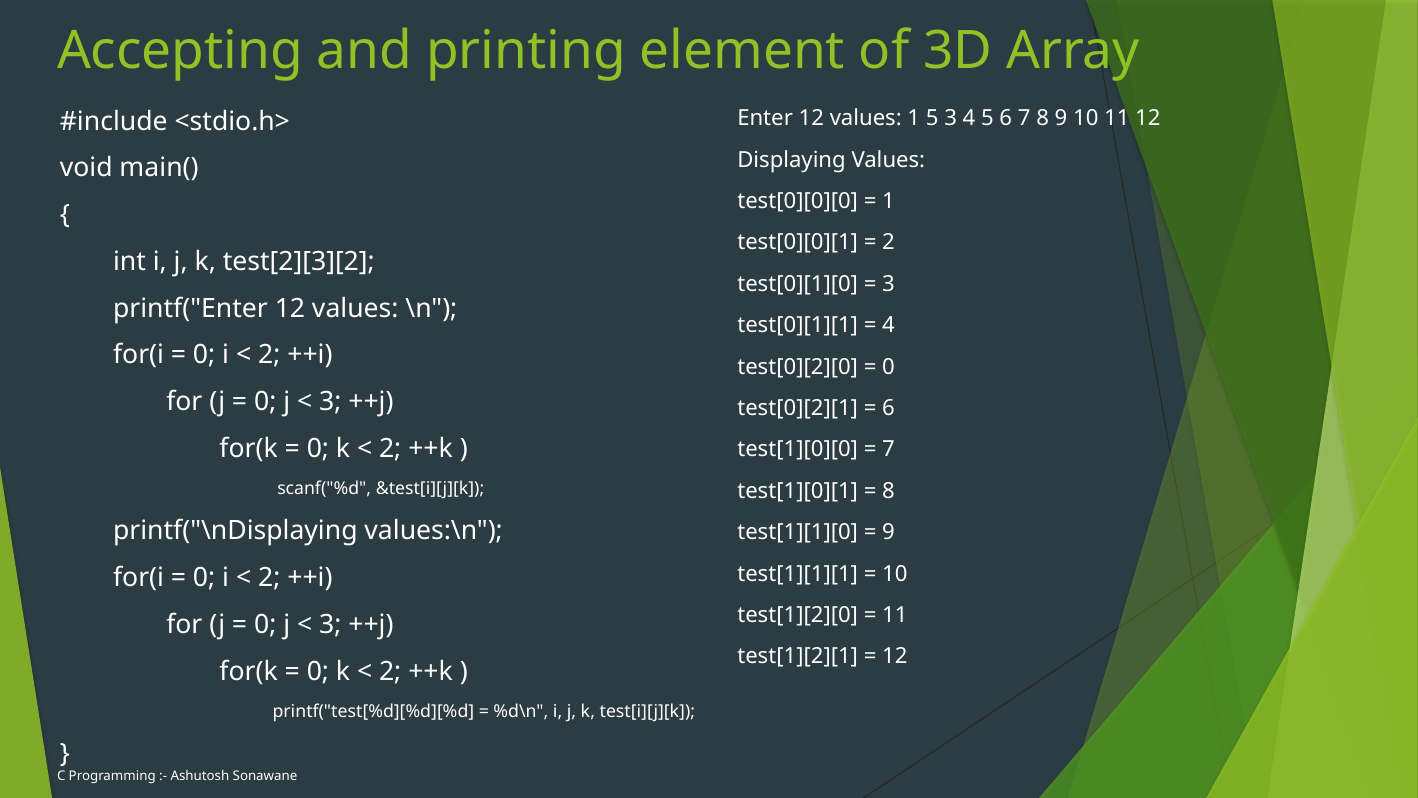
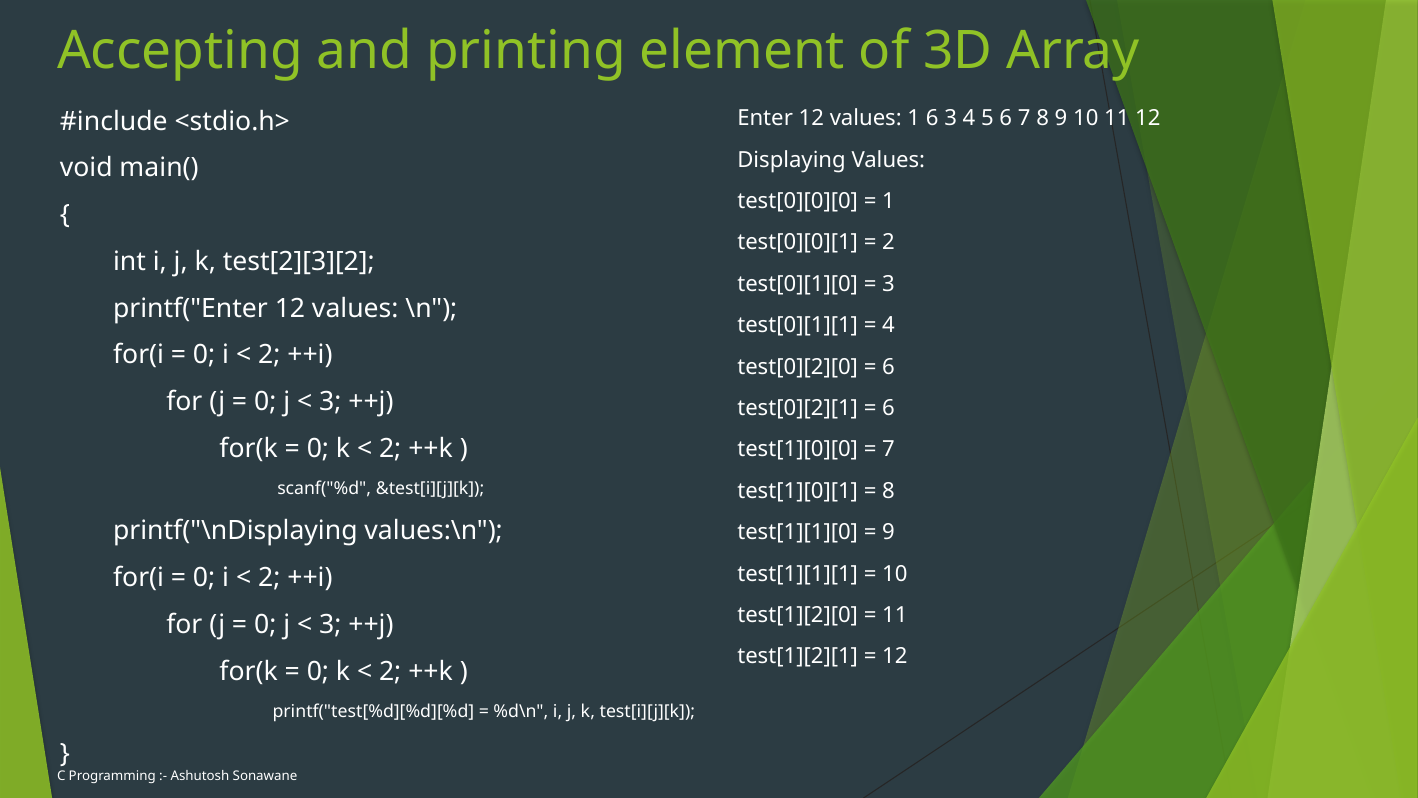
1 5: 5 -> 6 (932, 118)
0: 0 -> 6 (889, 367)
